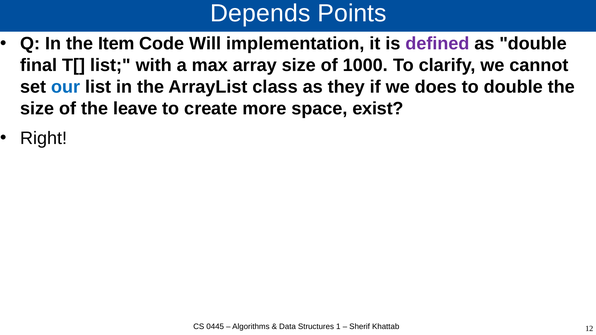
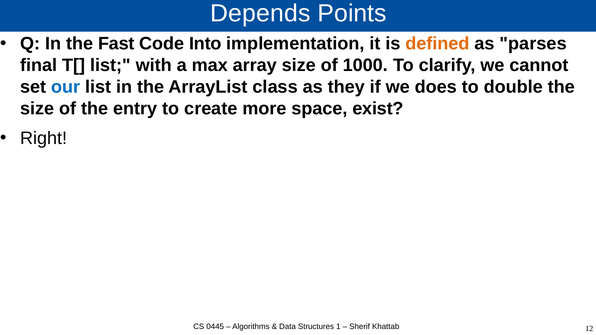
Item: Item -> Fast (116, 44)
Will: Will -> Into (205, 44)
defined colour: purple -> orange (437, 44)
as double: double -> parses (533, 44)
leave: leave -> entry (135, 109)
